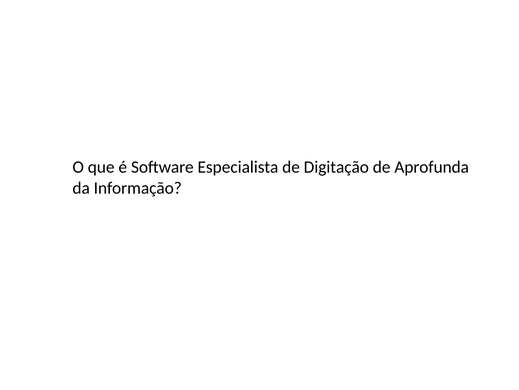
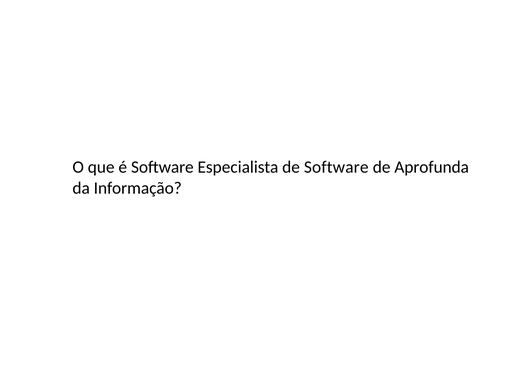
de Digitação: Digitação -> Software (336, 167)
